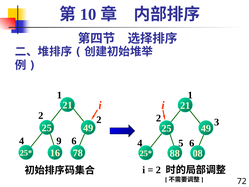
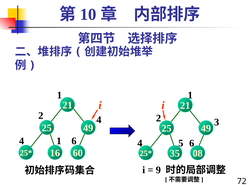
2 2: 2 -> 4 (99, 120)
4 9: 9 -> 1 (59, 141)
78: 78 -> 60 (78, 153)
88: 88 -> 35 (175, 153)
2: 2 -> 9 (158, 170)
